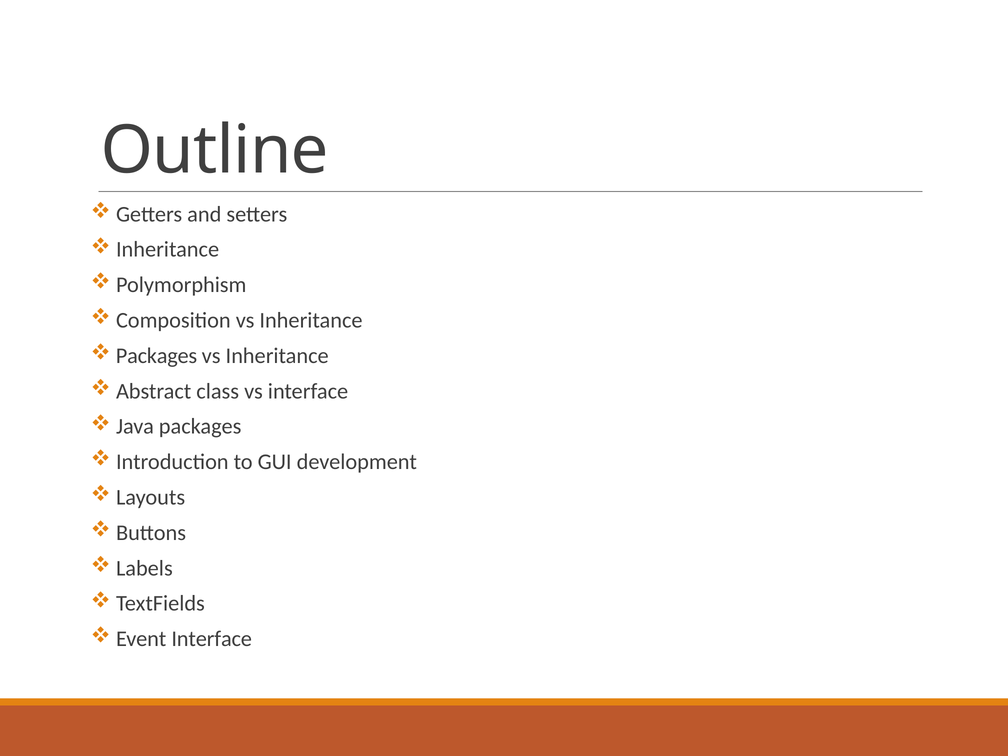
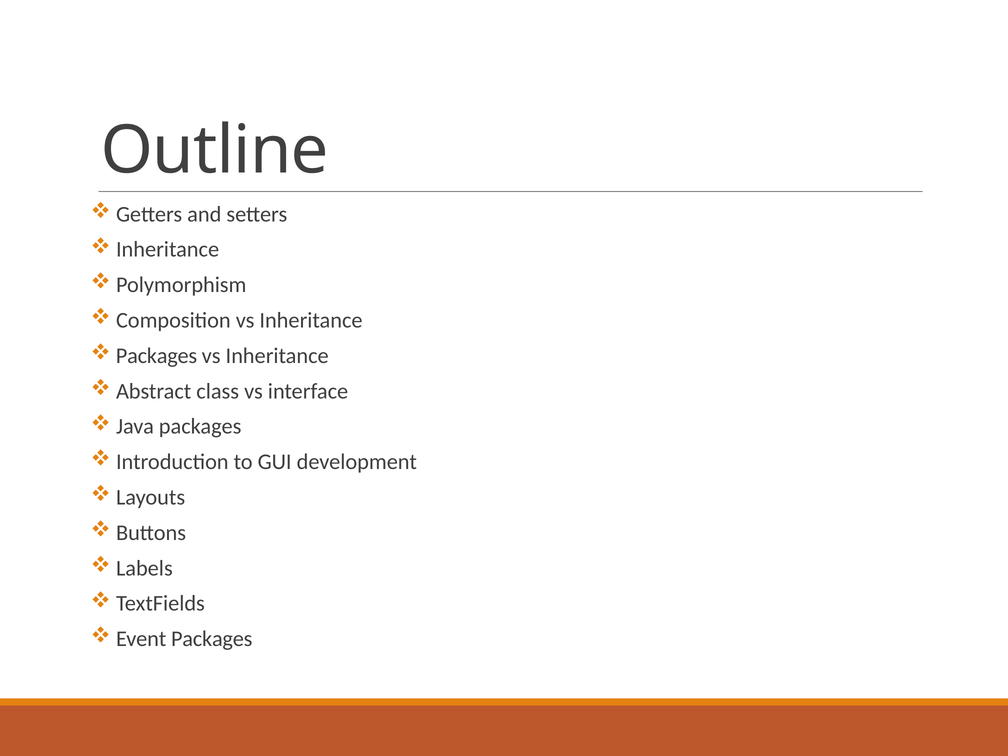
Event Interface: Interface -> Packages (212, 639)
